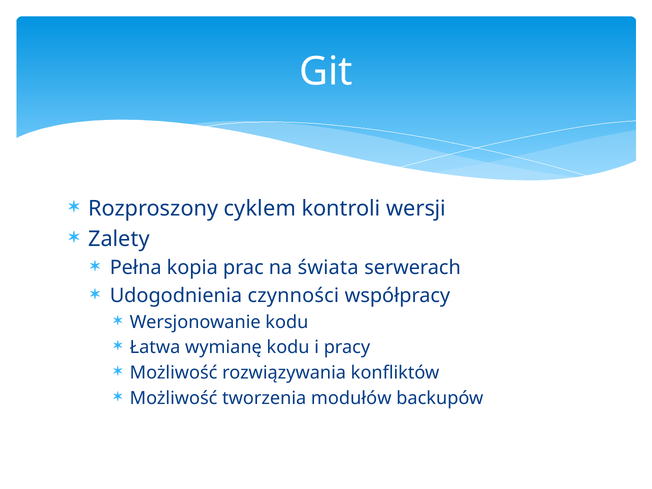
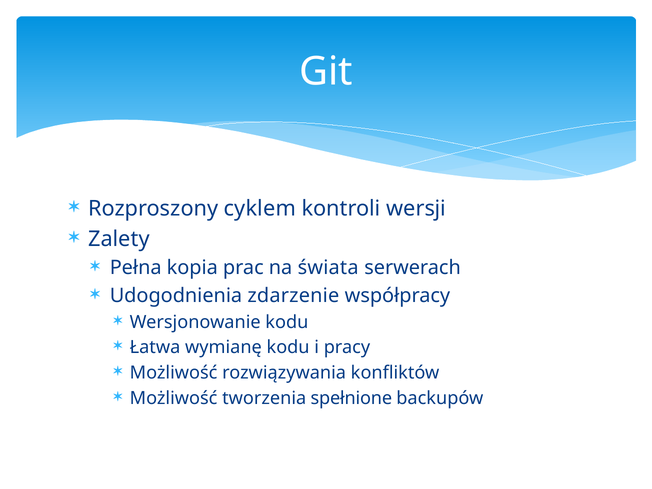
czynności: czynności -> zdarzenie (293, 296)
modułów: modułów -> spełnione (351, 398)
